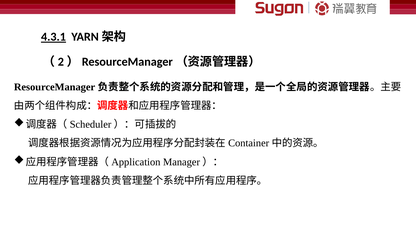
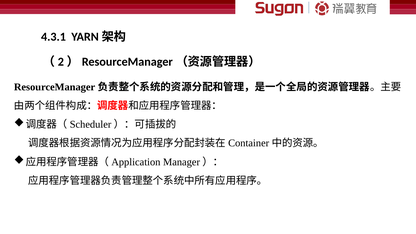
4.3.1 underline: present -> none (53, 37)
